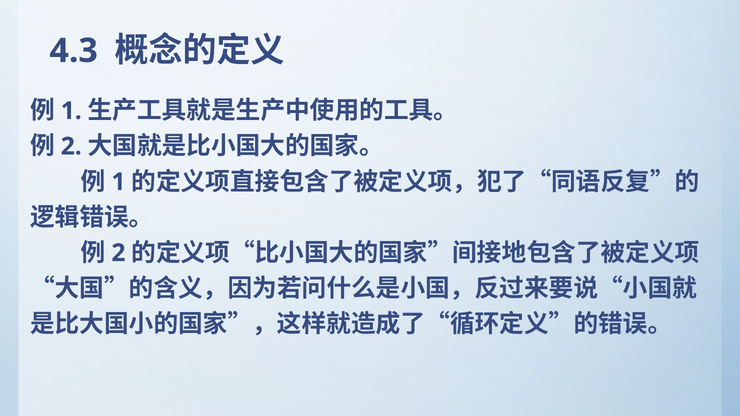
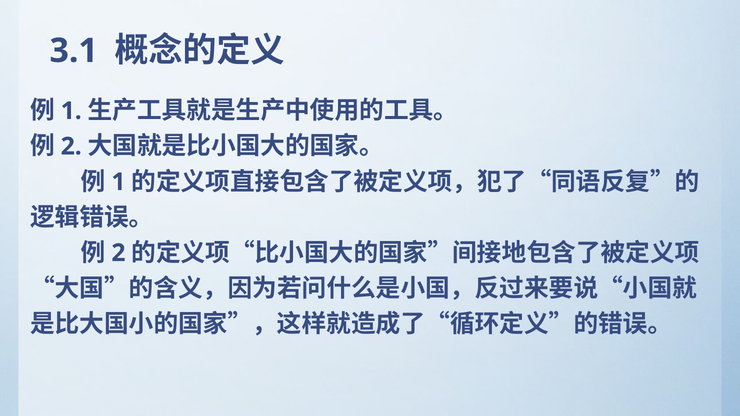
4.3: 4.3 -> 3.1 (74, 51)
